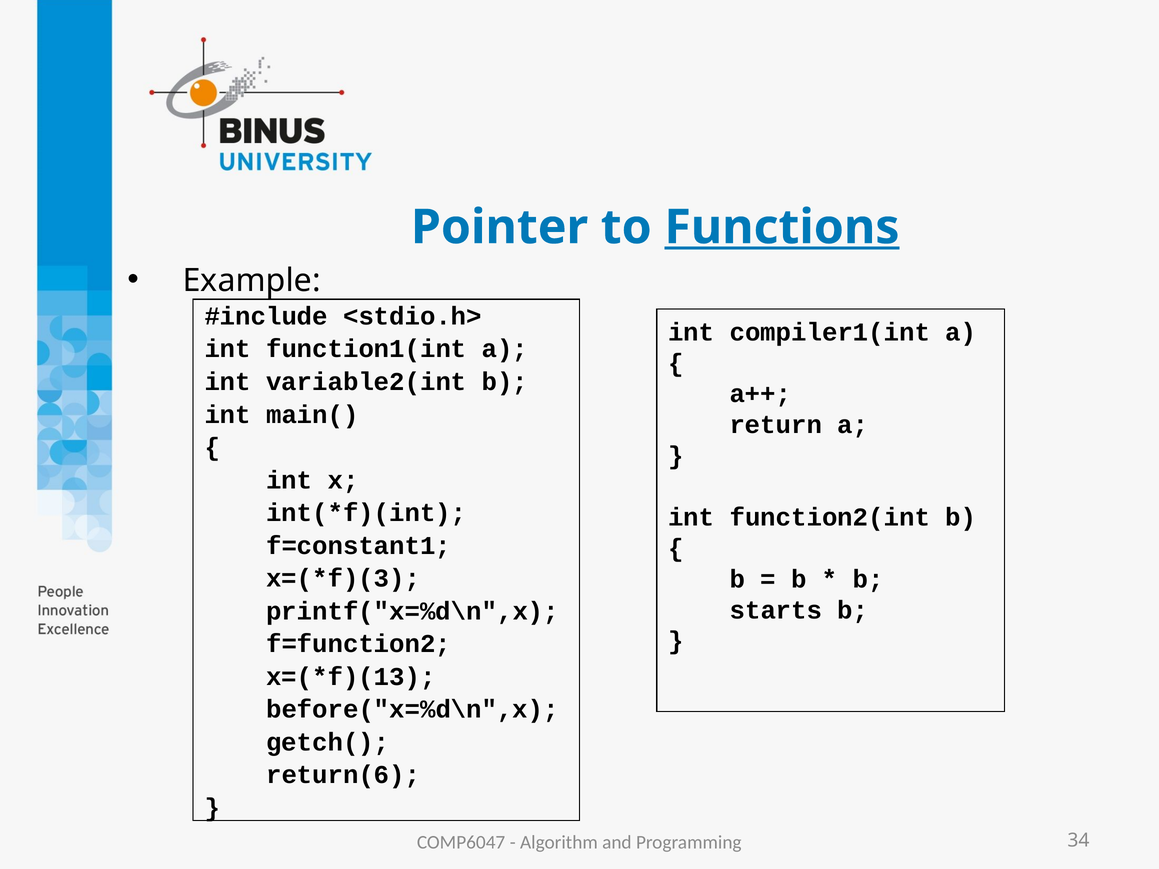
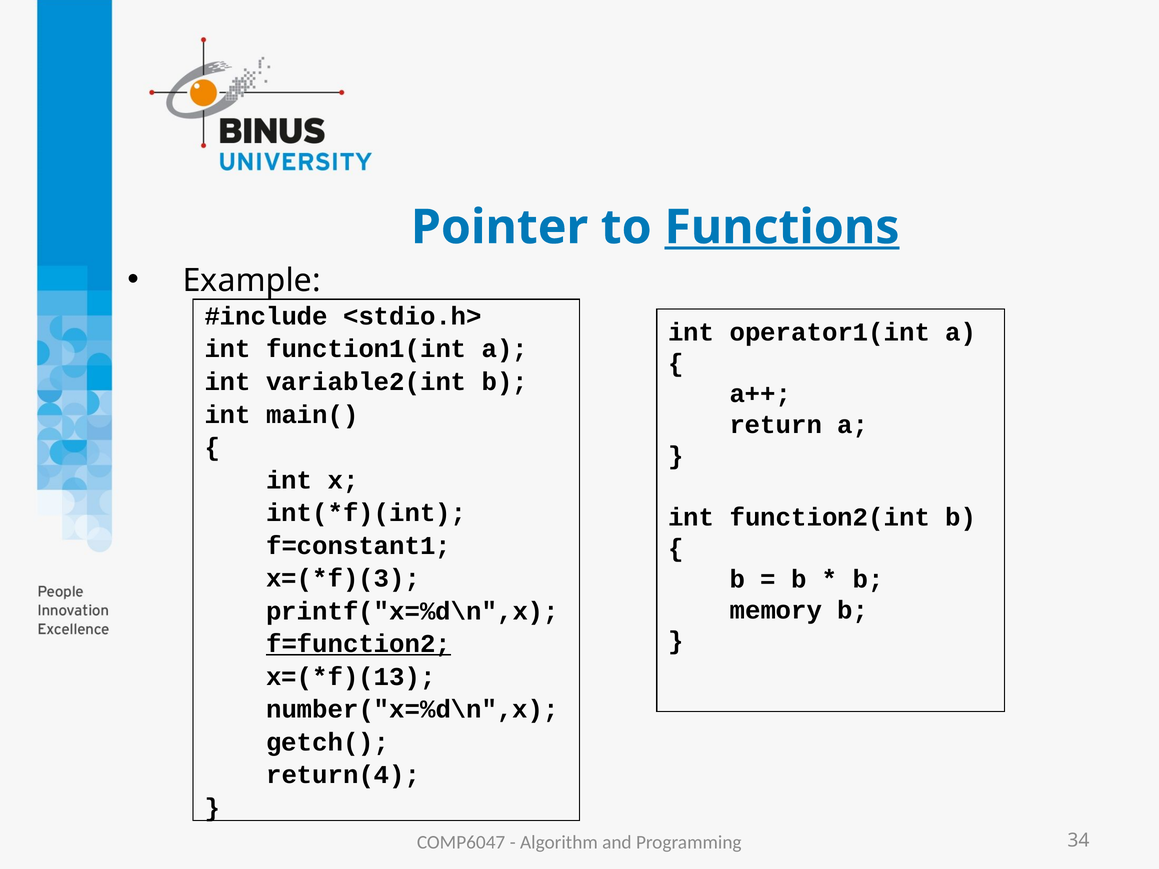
compiler1(int: compiler1(int -> operator1(int (830, 332)
starts: starts -> memory (776, 610)
f=function2 underline: none -> present (359, 644)
before("x=%d\n",x: before("x=%d\n",x -> number("x=%d\n",x (412, 709)
return(6: return(6 -> return(4 (343, 775)
